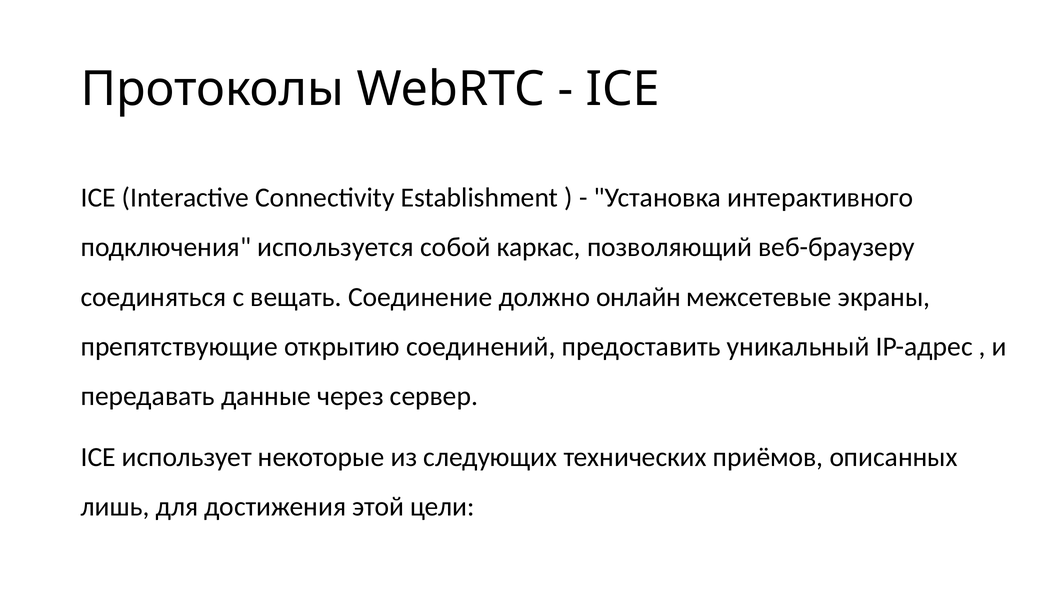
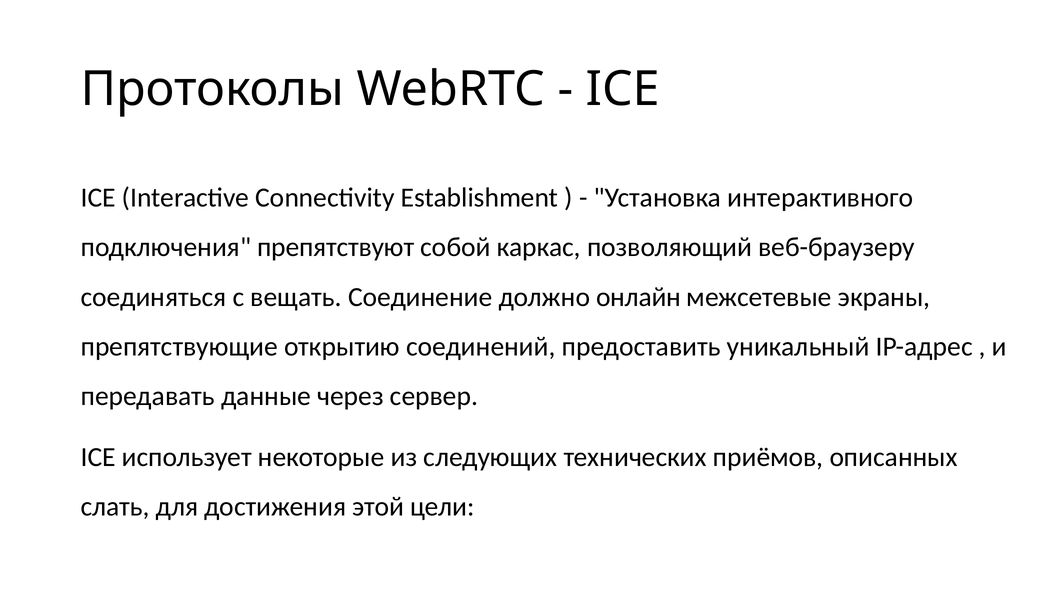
используется: используется -> препятствуют (336, 247)
лишь: лишь -> слать (115, 506)
